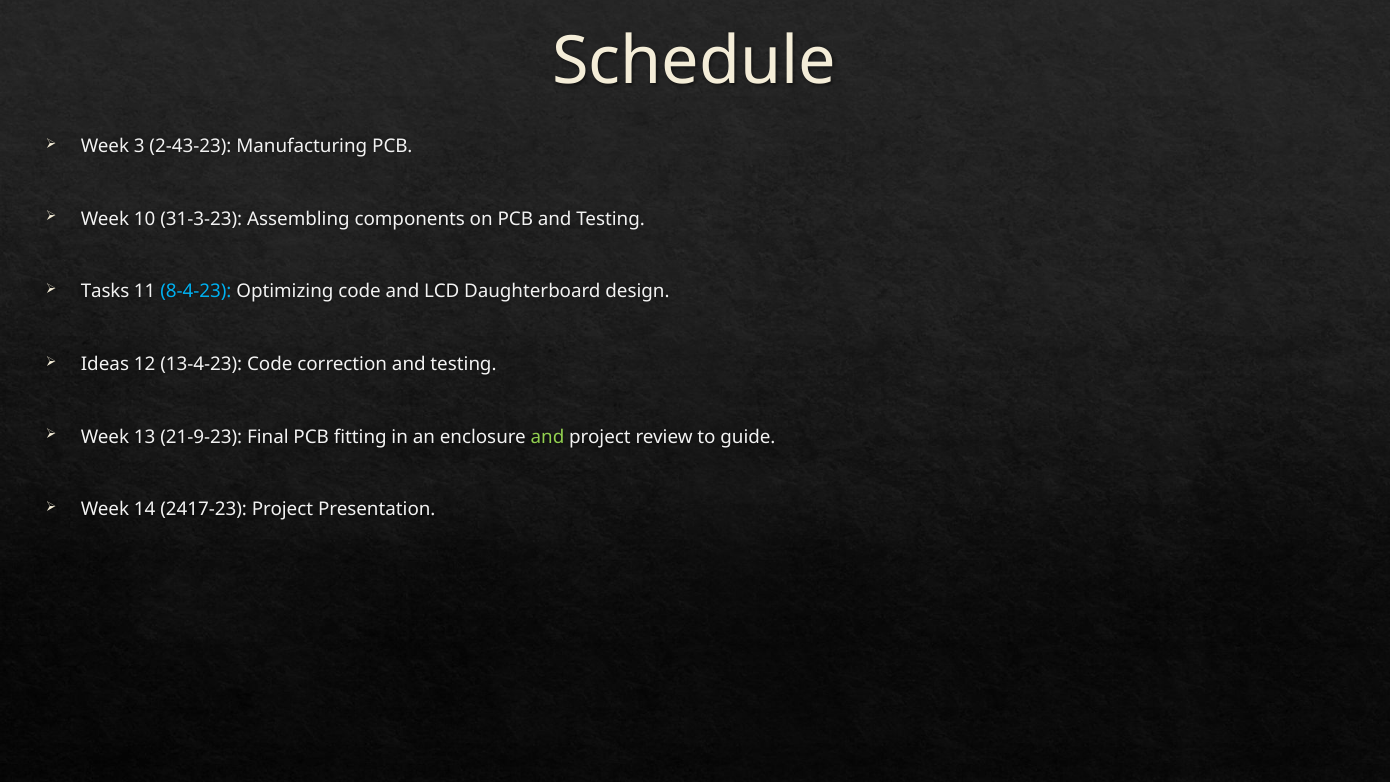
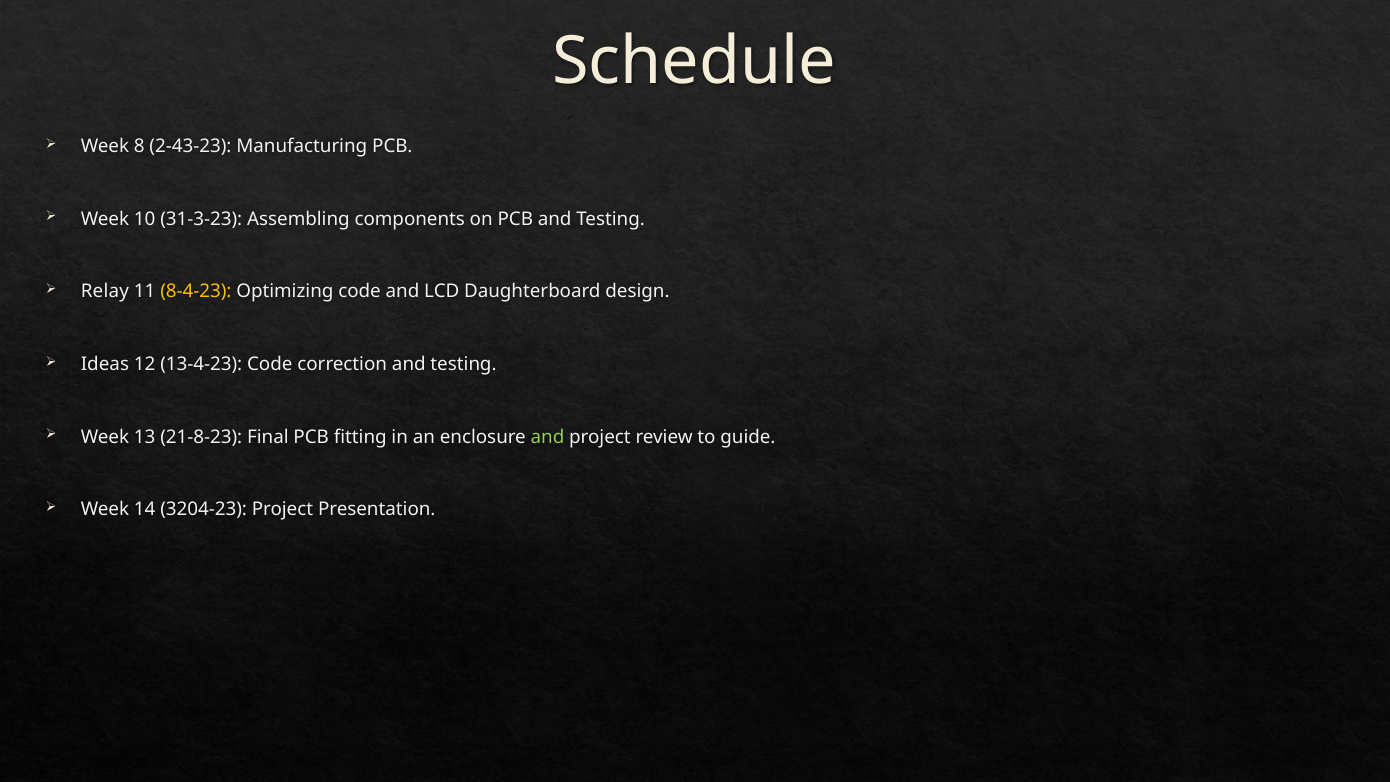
3: 3 -> 8 (139, 146)
Tasks: Tasks -> Relay (105, 292)
8-4-23 colour: light blue -> yellow (196, 292)
21-9-23: 21-9-23 -> 21-8-23 (201, 437)
2417-23: 2417-23 -> 3204-23 (204, 509)
